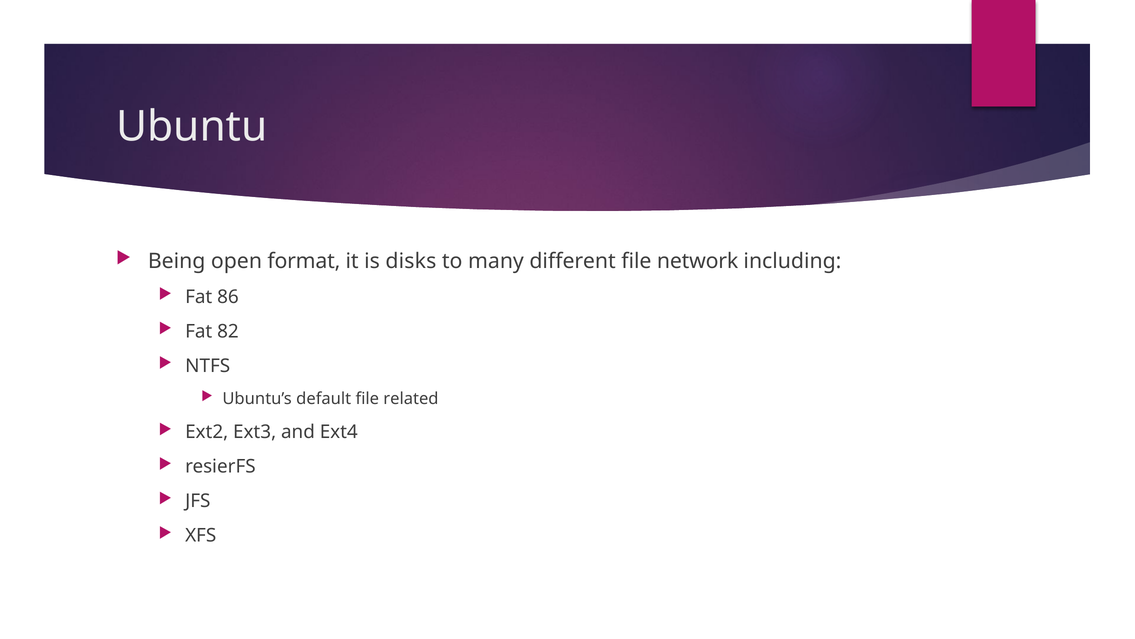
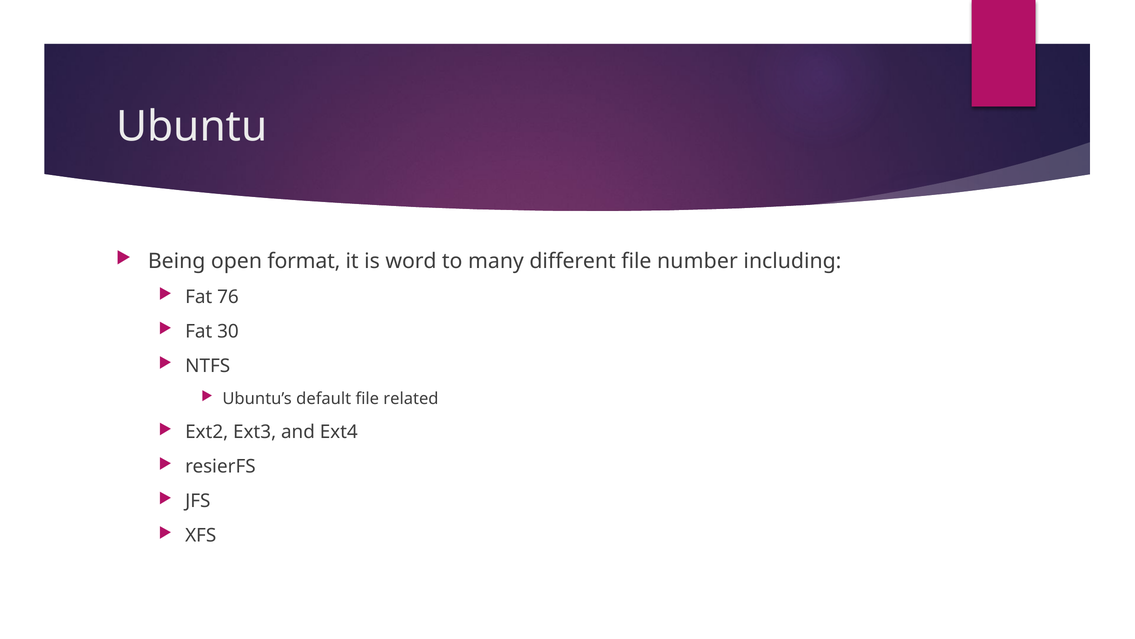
disks: disks -> word (411, 261)
network: network -> number (697, 261)
86: 86 -> 76 (228, 297)
82: 82 -> 30 (228, 331)
